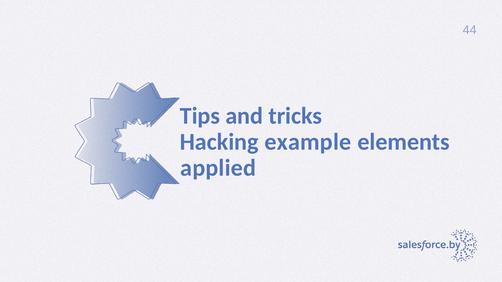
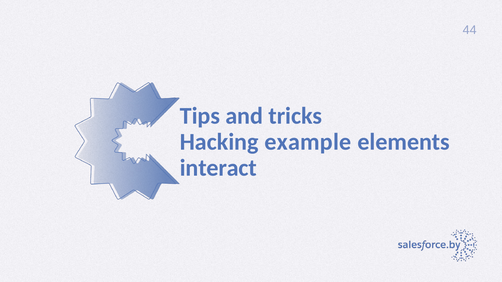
applied: applied -> interact (218, 168)
